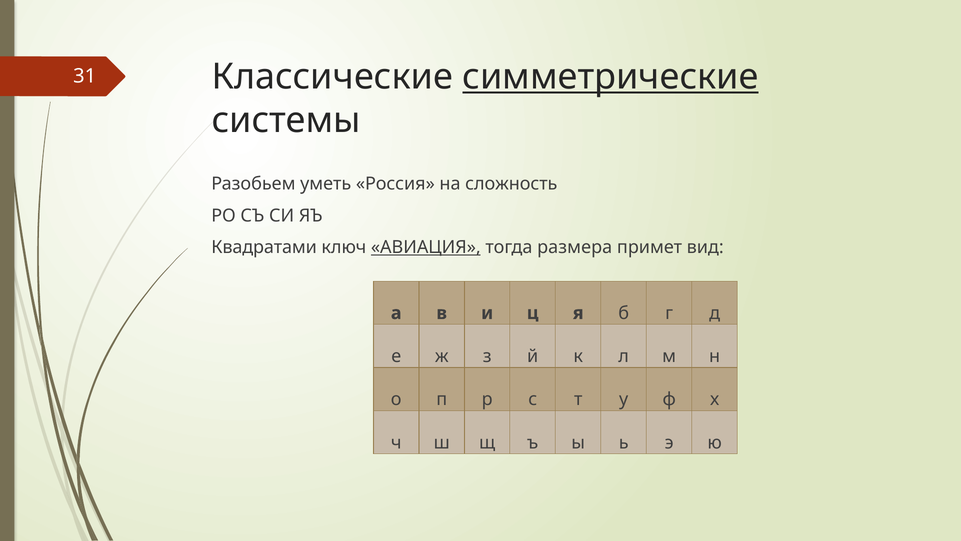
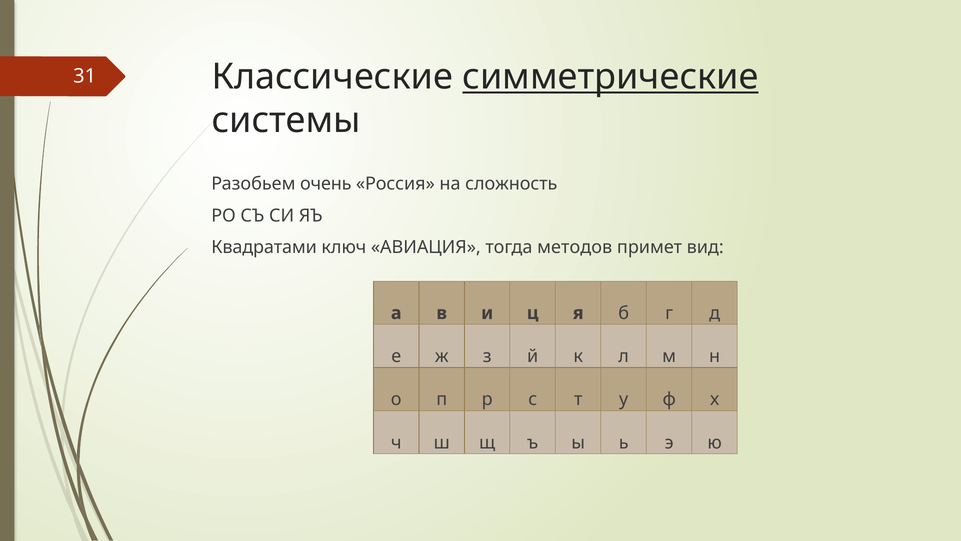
уметь: уметь -> очень (326, 184)
АВИАЦИЯ underline: present -> none (426, 247)
размера: размера -> методов (575, 247)
